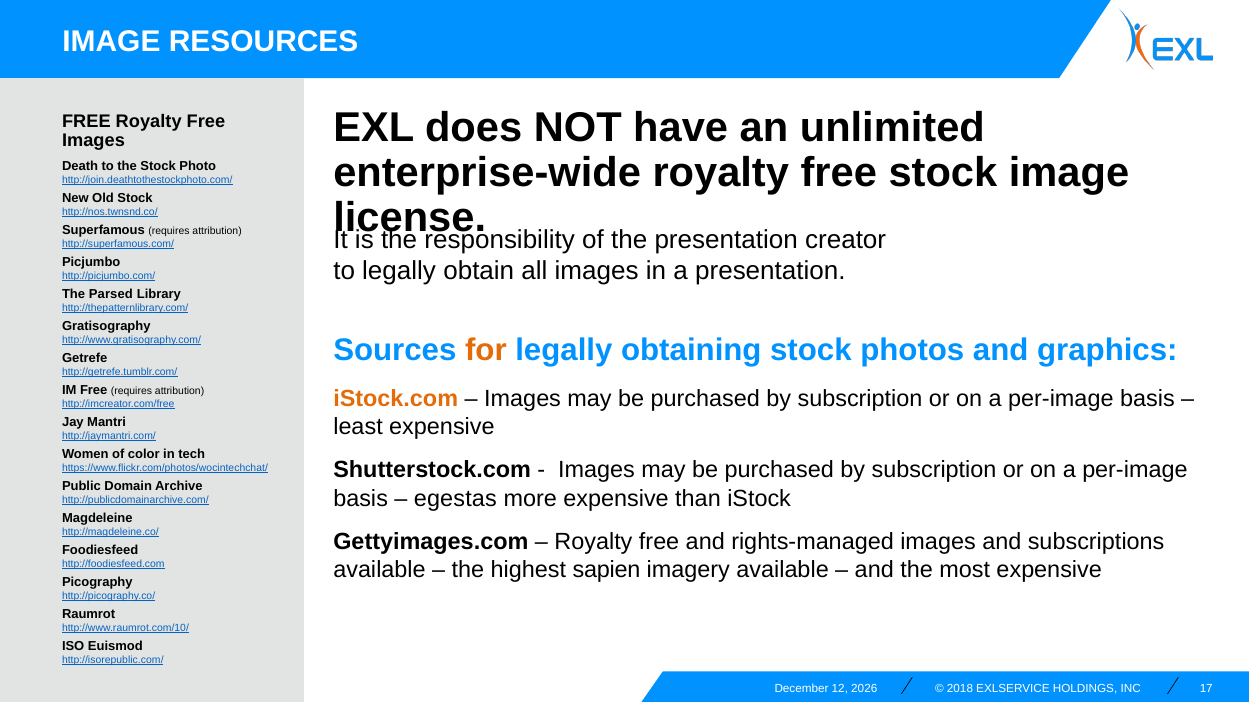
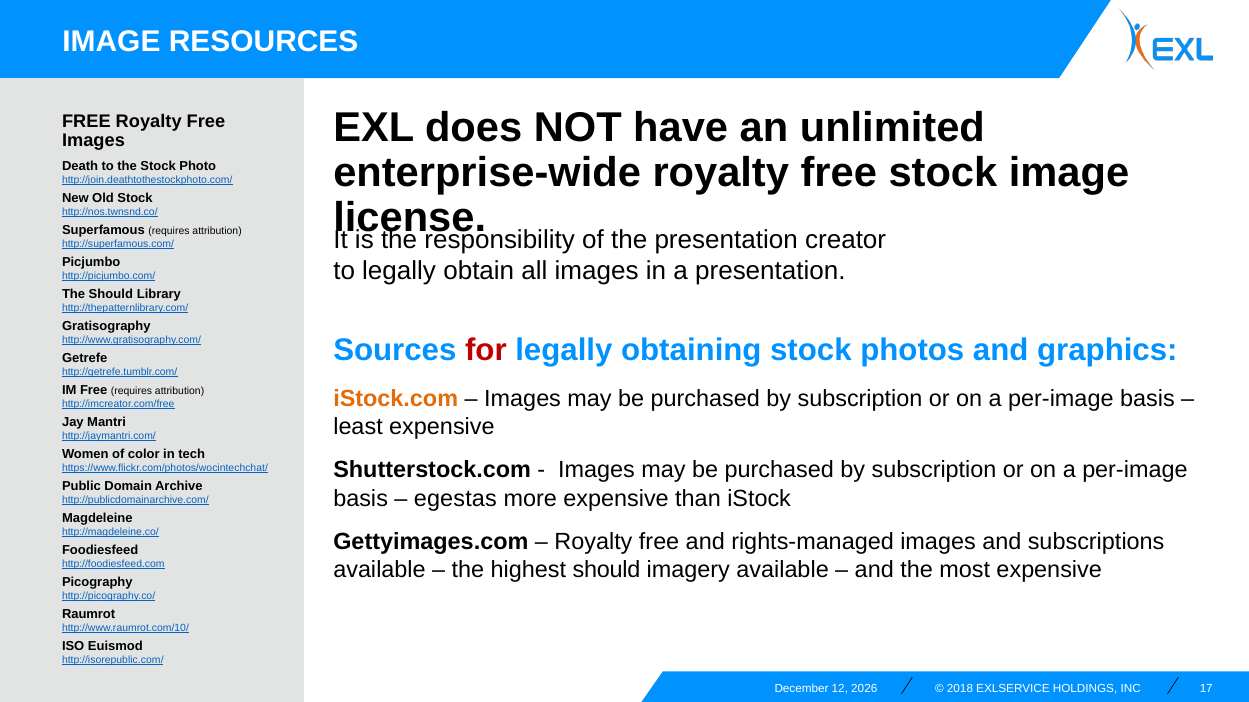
The Parsed: Parsed -> Should (111, 294)
for colour: orange -> red (486, 351)
highest sapien: sapien -> should (607, 571)
